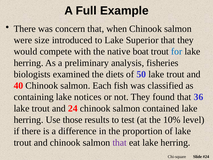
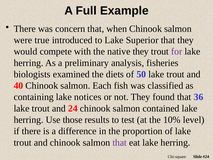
size: size -> true (42, 40)
native boat: boat -> they (141, 51)
for colour: blue -> purple (177, 51)
